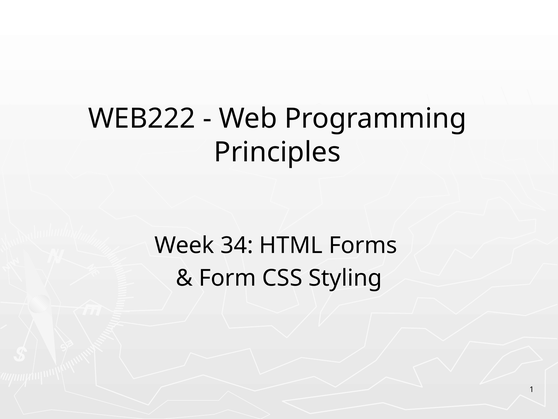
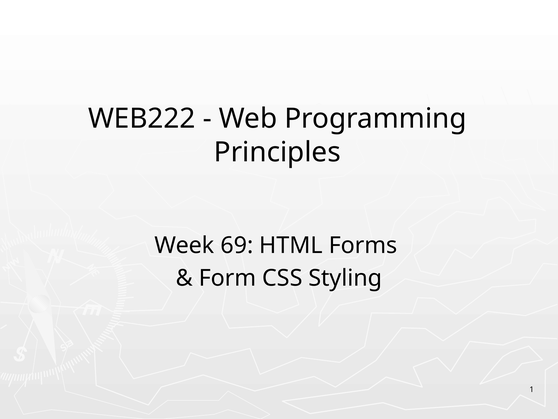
34: 34 -> 69 (237, 245)
